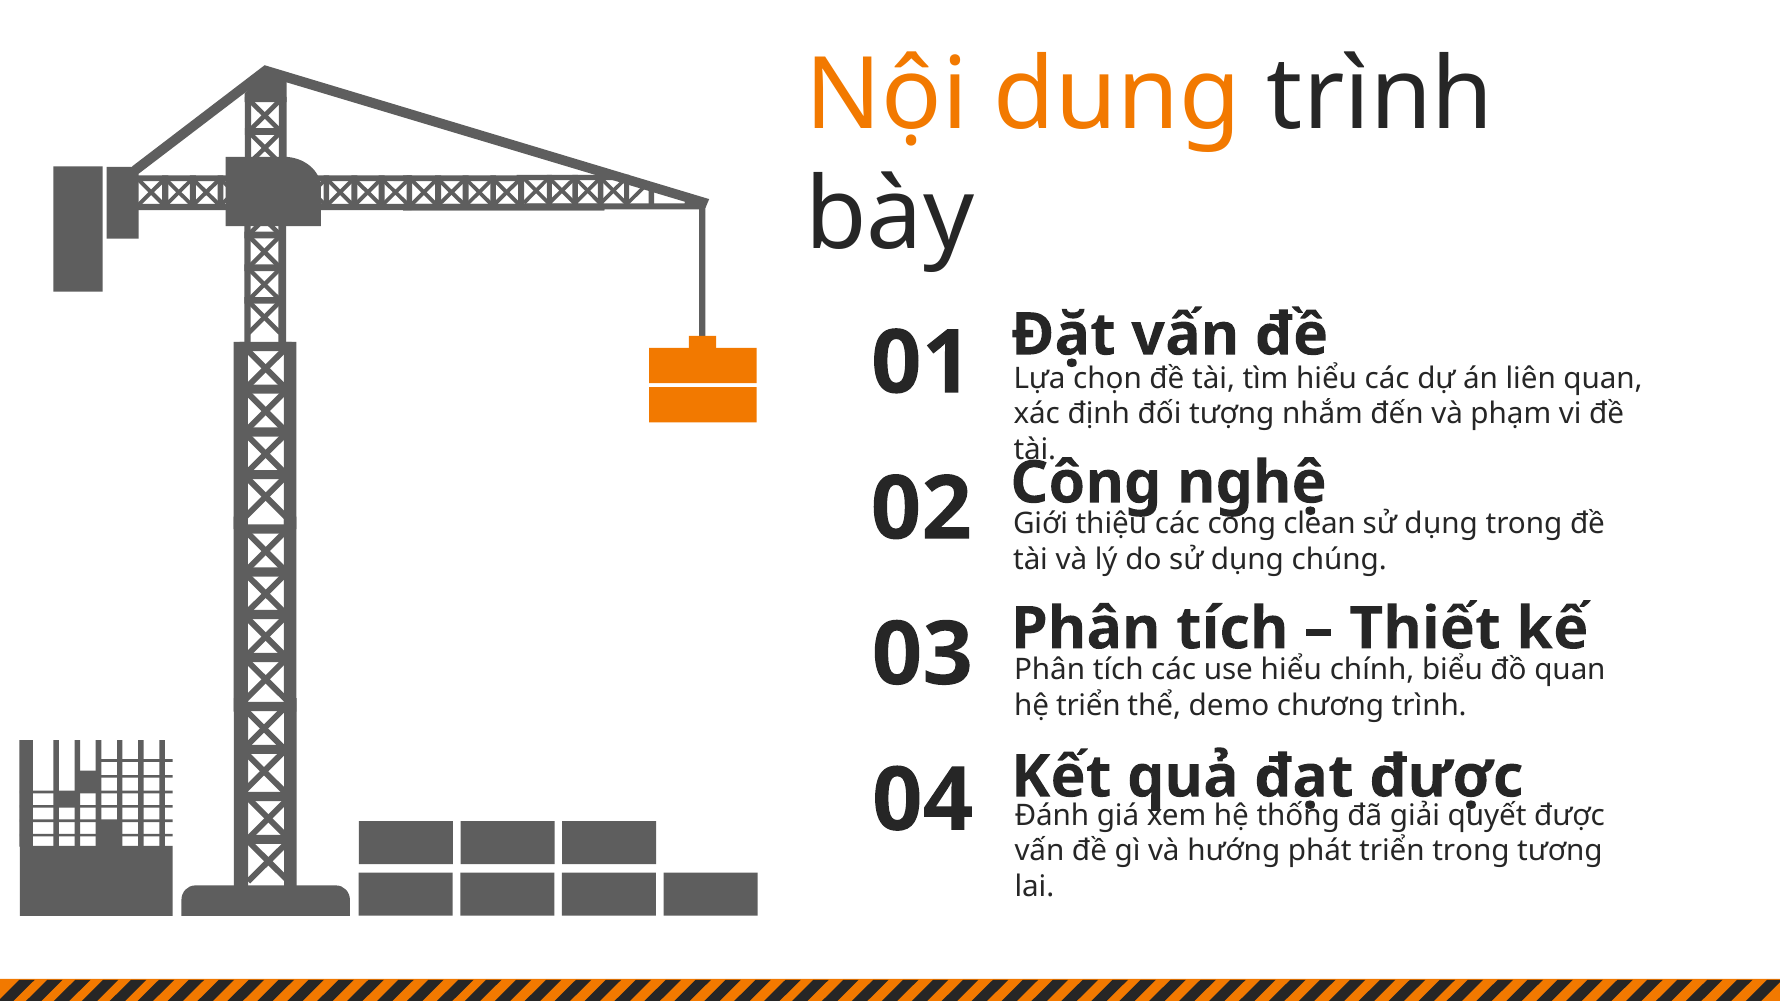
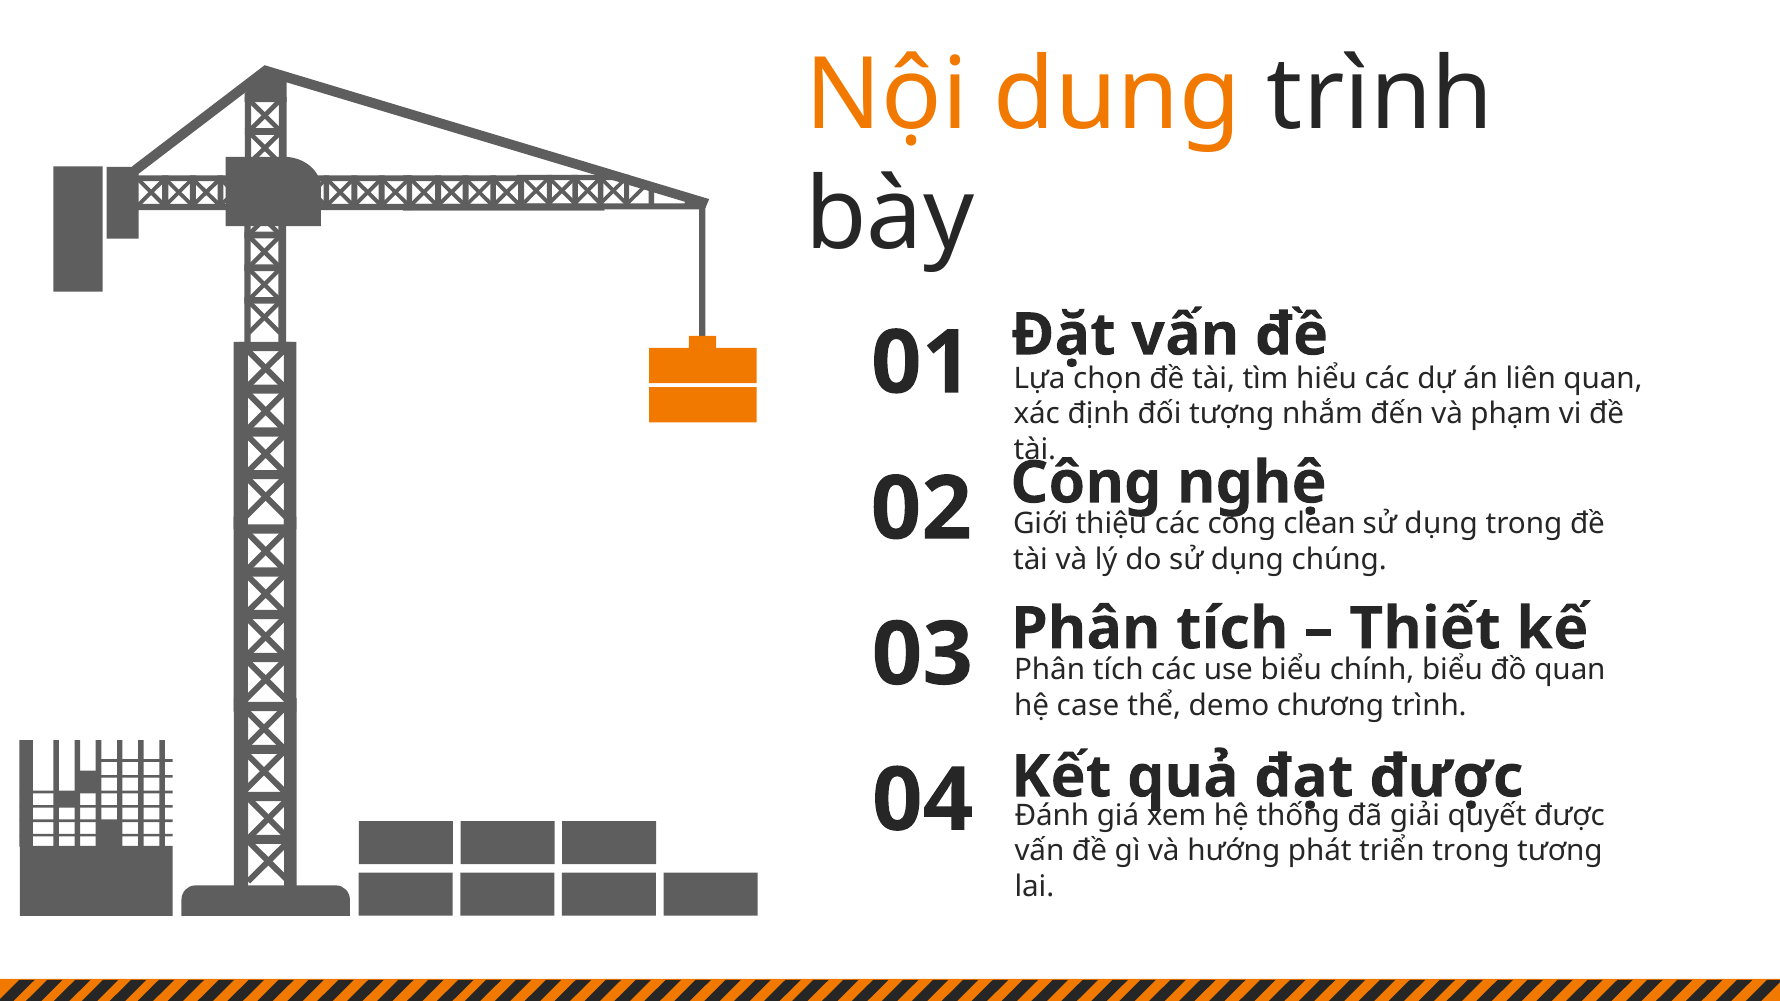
hiểu: hiểu -> biểu (1291, 670)
hệ triển: triển -> case (1088, 705)
